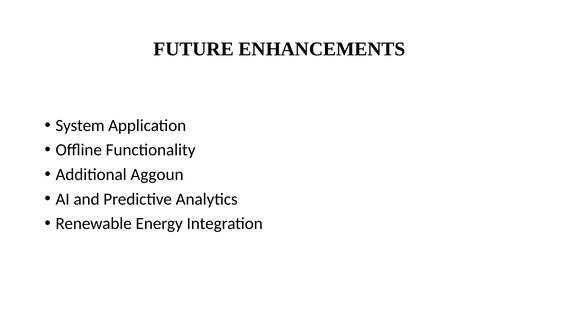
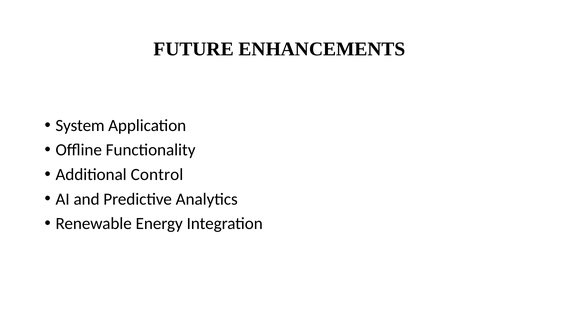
Aggoun: Aggoun -> Control (157, 175)
